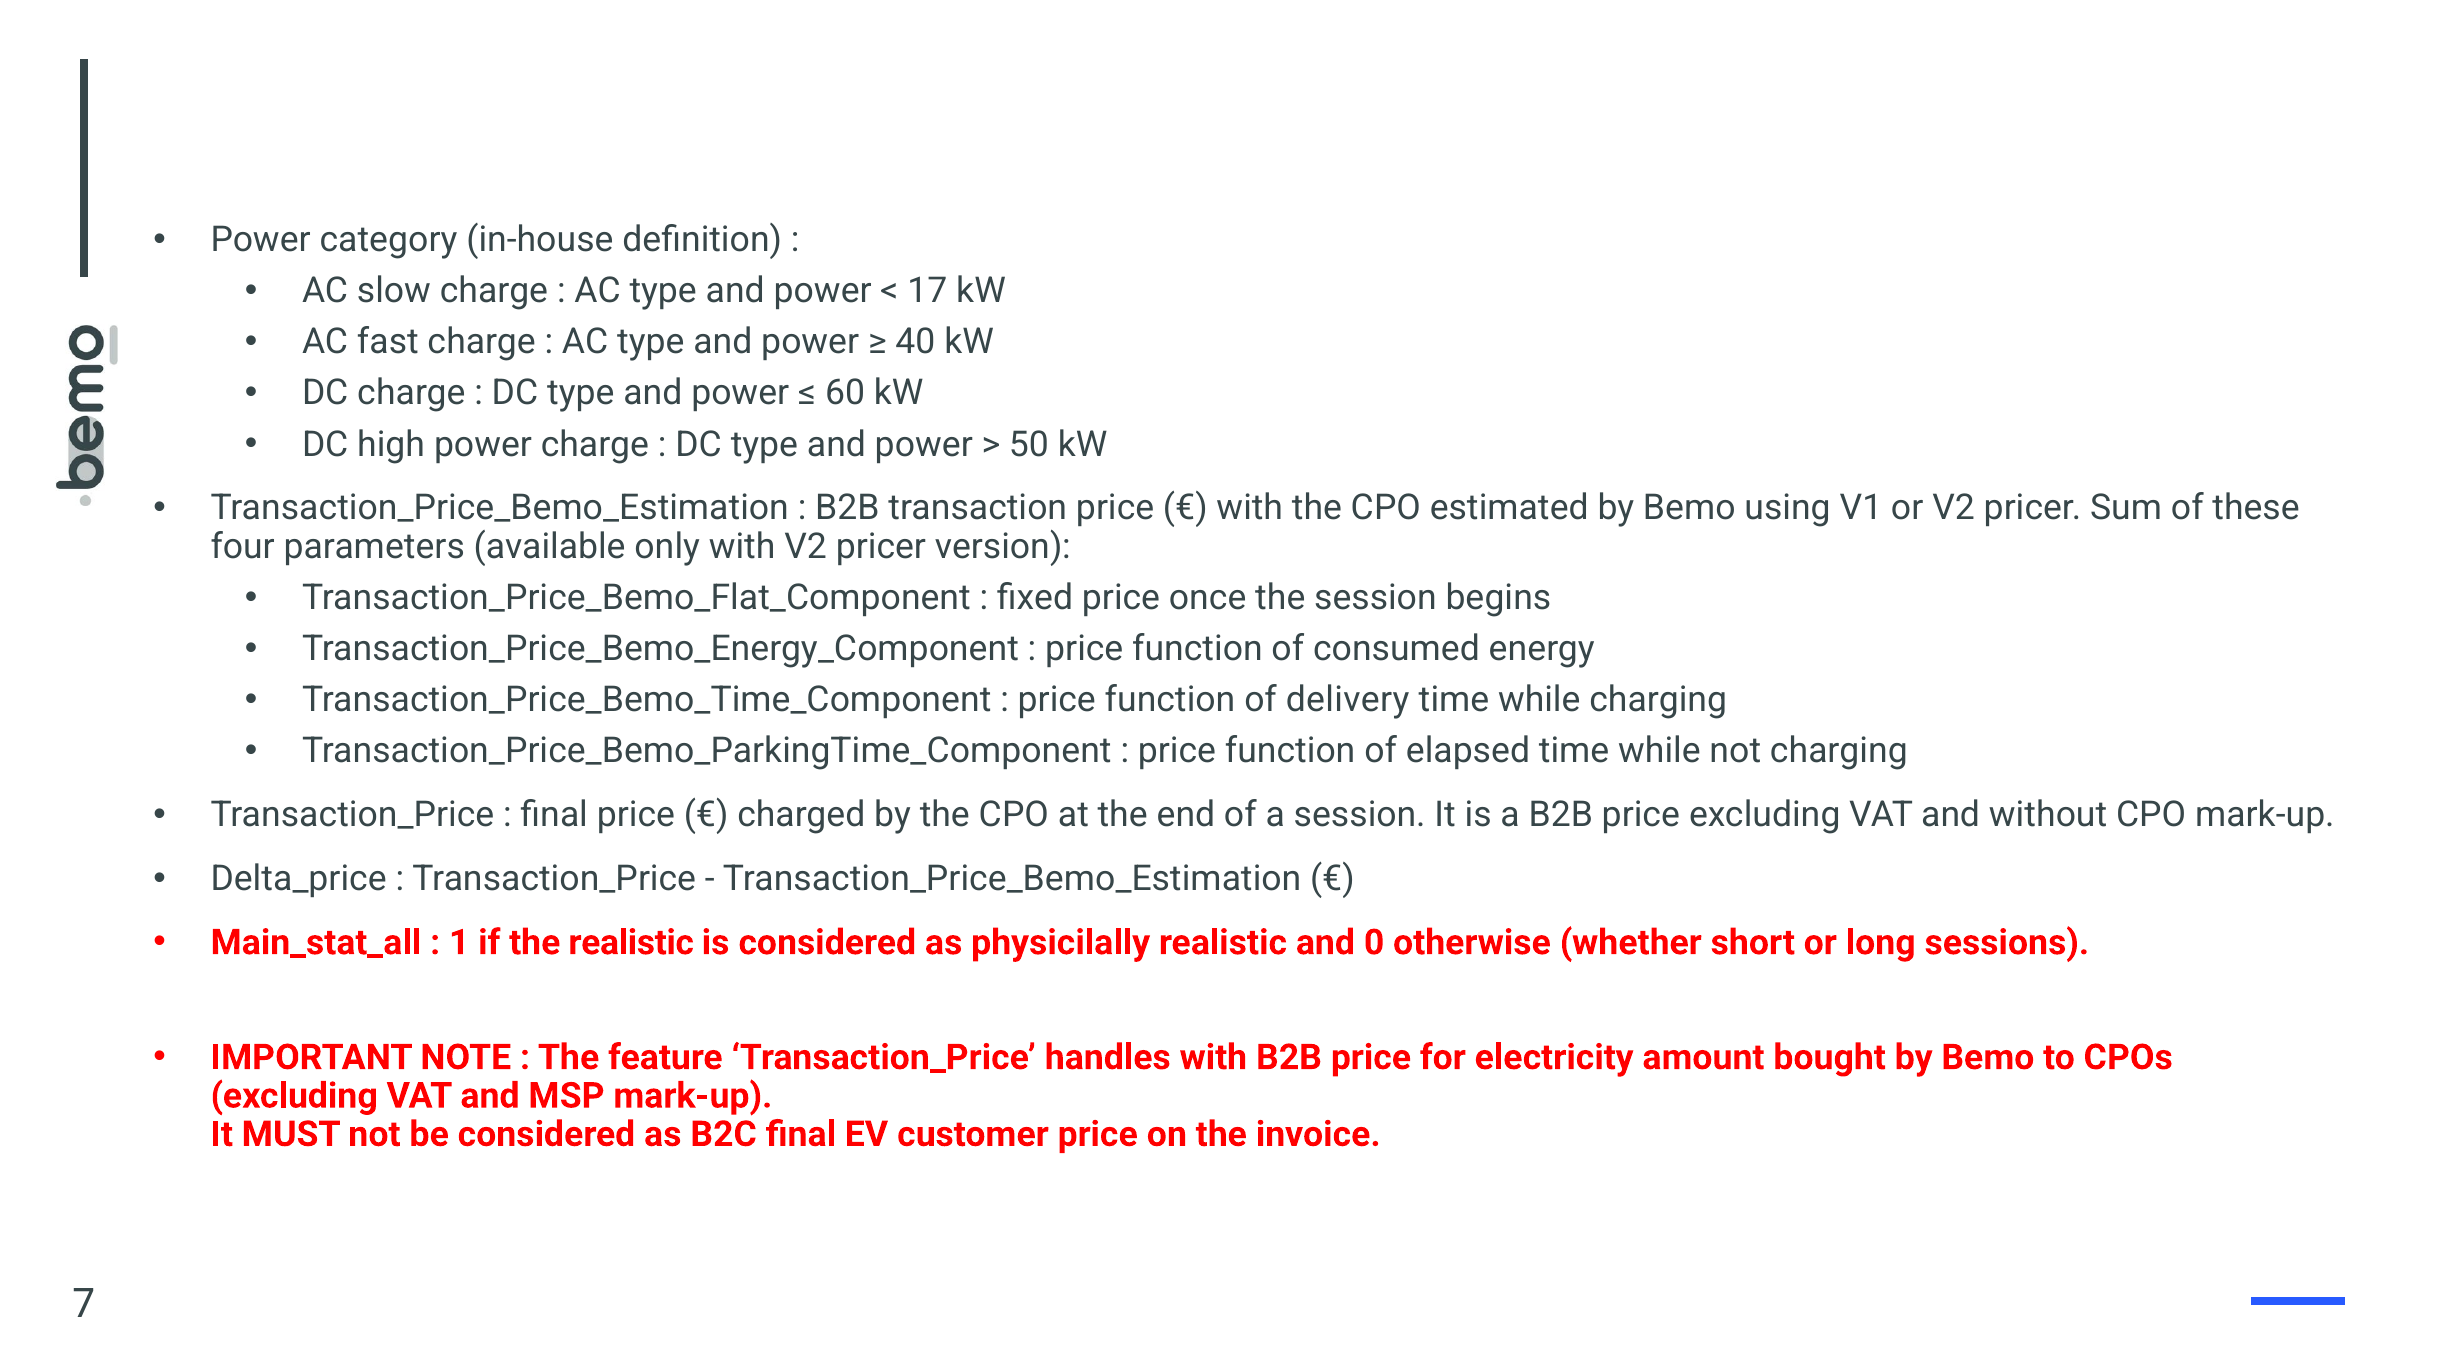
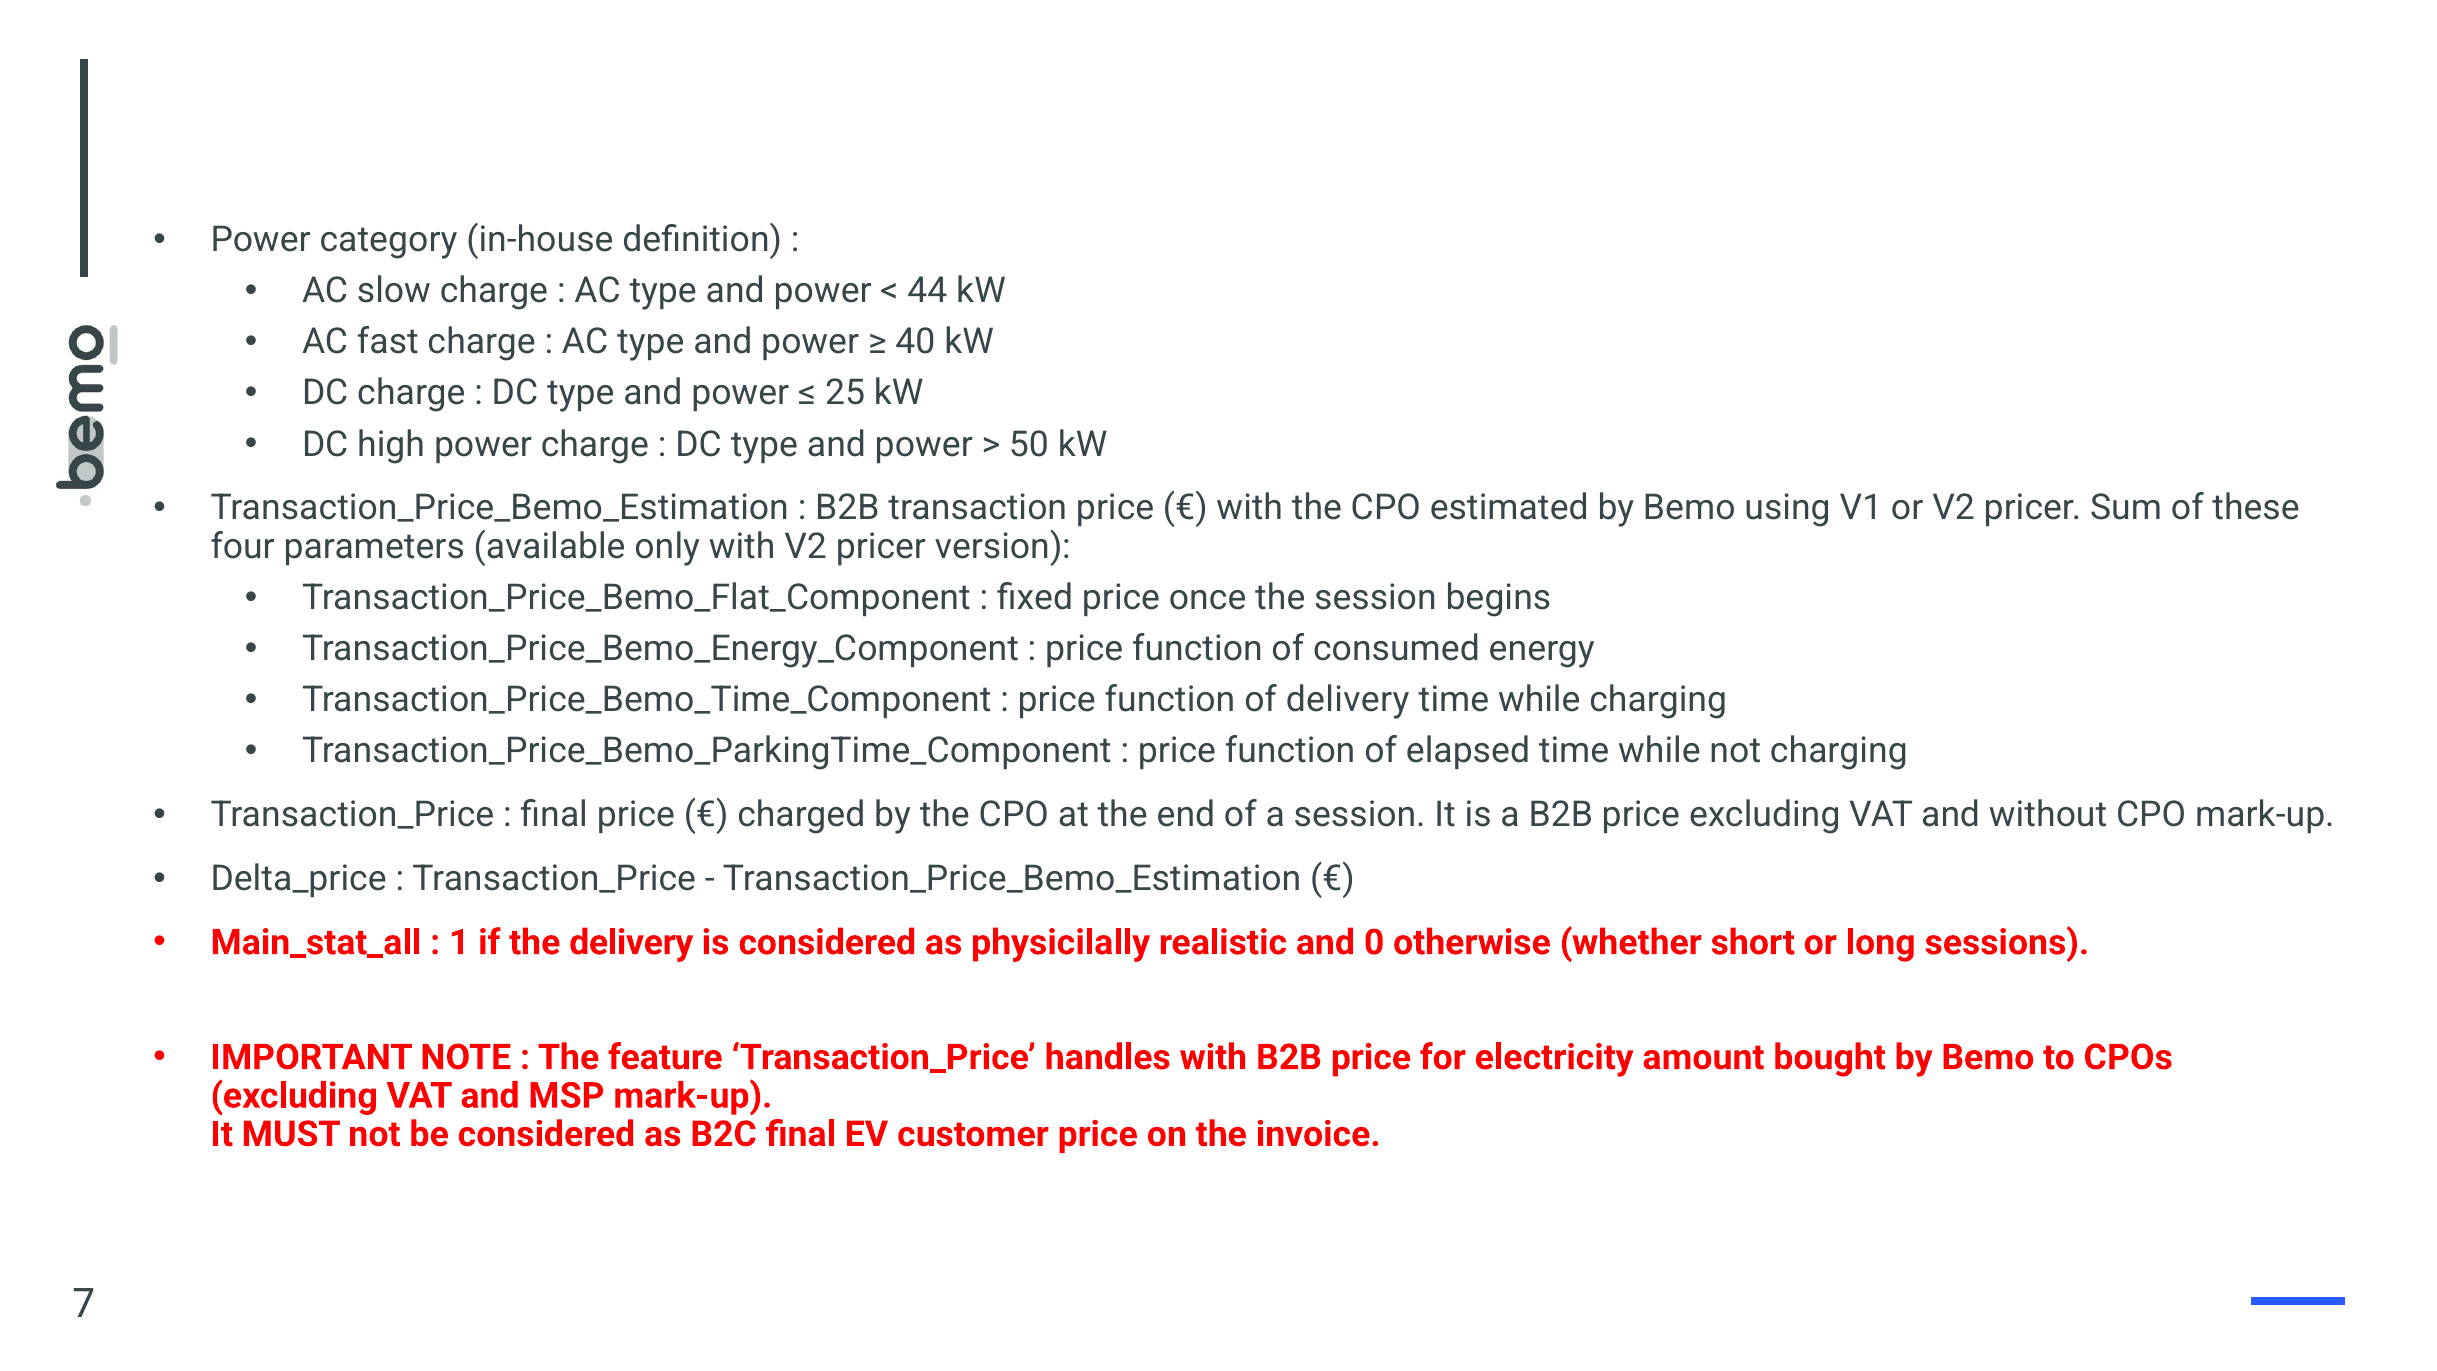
17: 17 -> 44 (927, 291)
60: 60 -> 25 (845, 393)
the realistic: realistic -> delivery (631, 942)
